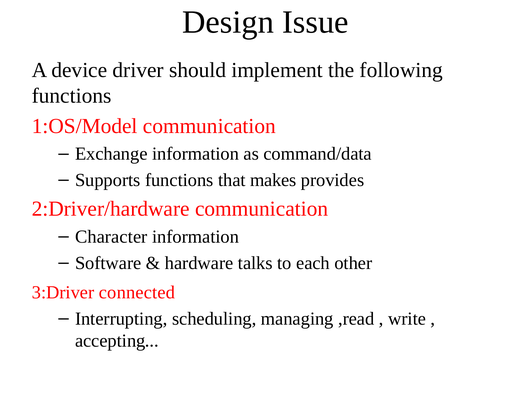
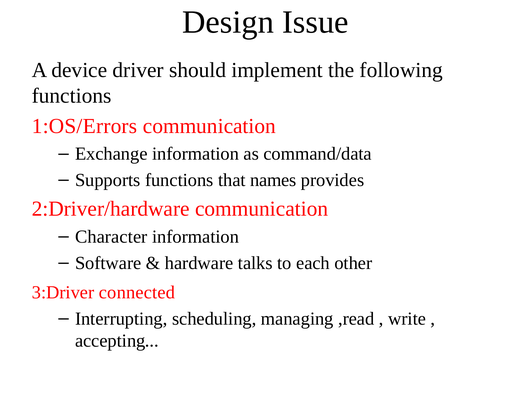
1:OS/Model: 1:OS/Model -> 1:OS/Errors (85, 126)
makes: makes -> names (273, 180)
